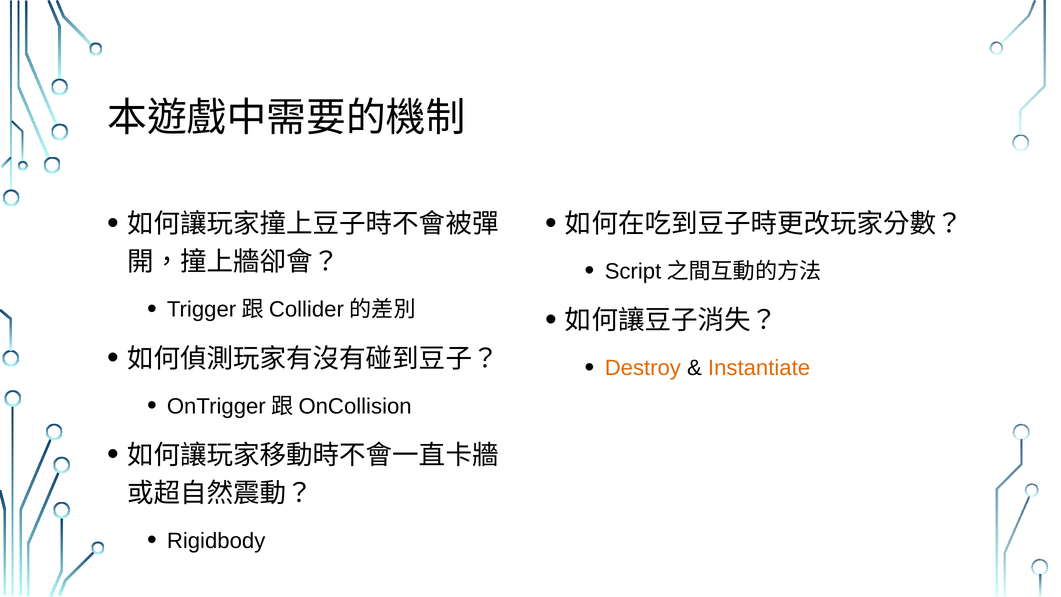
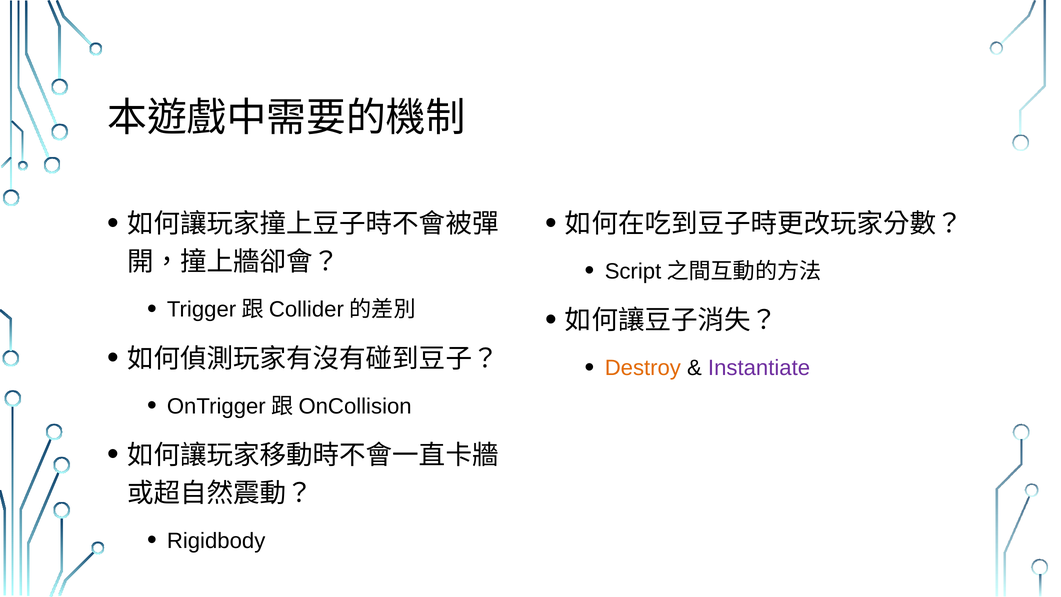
Instantiate colour: orange -> purple (759, 368)
